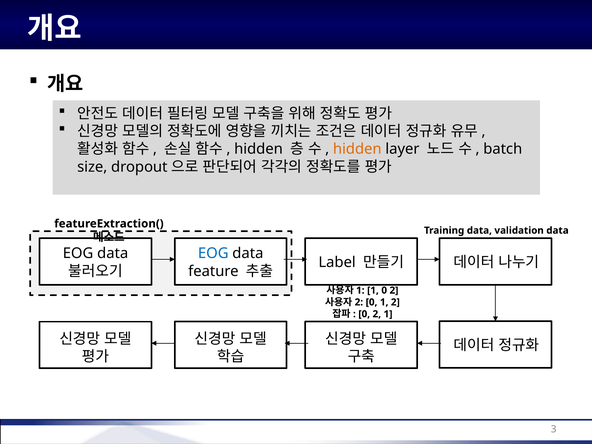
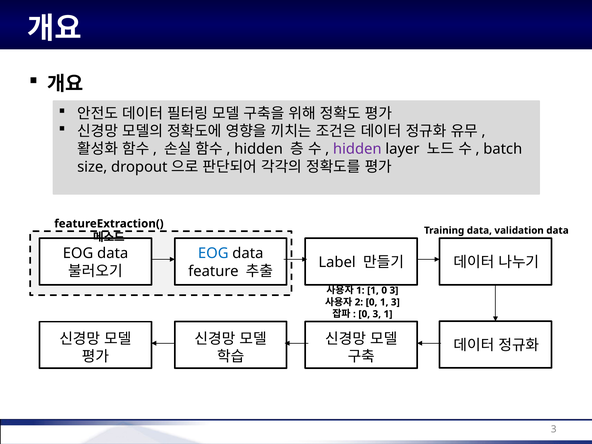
hidden colour: orange -> purple (357, 149)
1 0 2: 2 -> 3 (394, 290)
1 2: 2 -> 3 (395, 302)
2: 2 -> 3 (377, 314)
